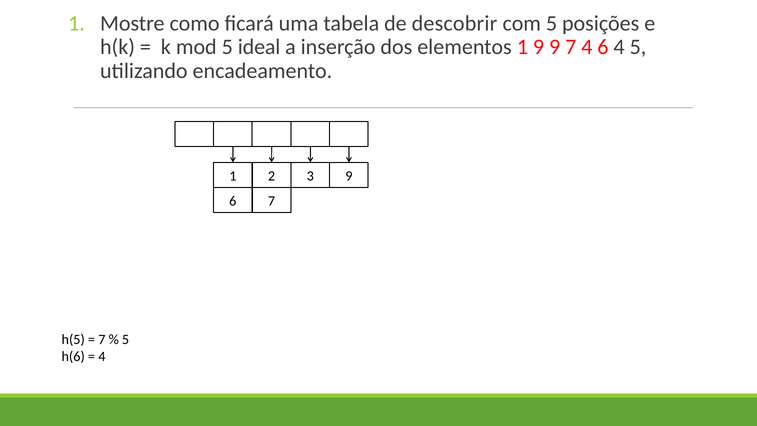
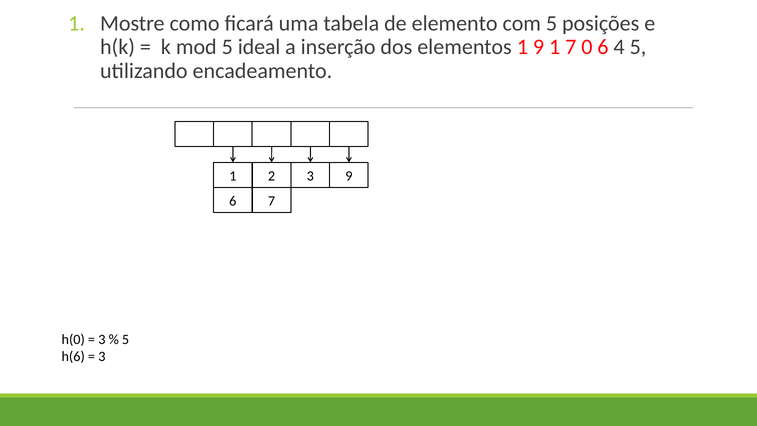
descobrir: descobrir -> elemento (455, 23)
9 9: 9 -> 1 (555, 47)
7 4: 4 -> 0 (587, 47)
h(5: h(5 -> h(0 (73, 339)
7: 7 -> 3 (102, 339)
4: 4 -> 3 (102, 356)
